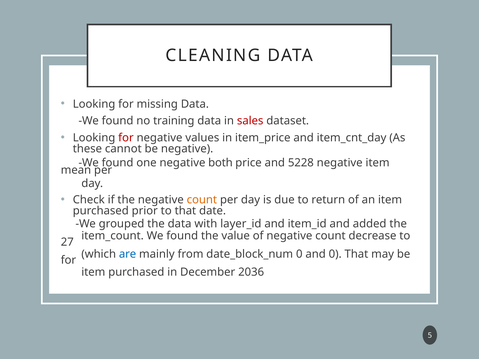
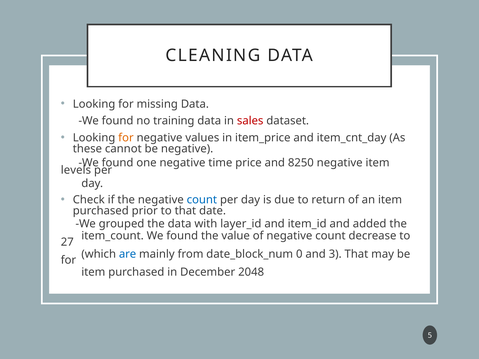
for colour: red -> orange (126, 138)
both: both -> time (220, 163)
5228: 5228 -> 8250 (301, 163)
mean: mean -> levels (76, 170)
count colour: orange -> blue (202, 200)
and 0: 0 -> 3 (335, 254)
2036: 2036 -> 2048 (251, 272)
